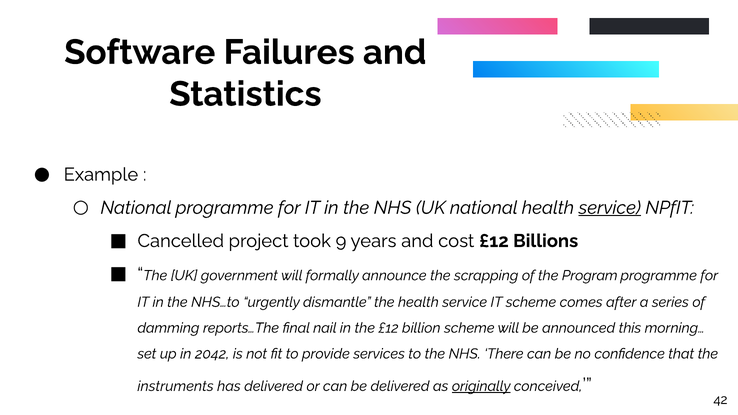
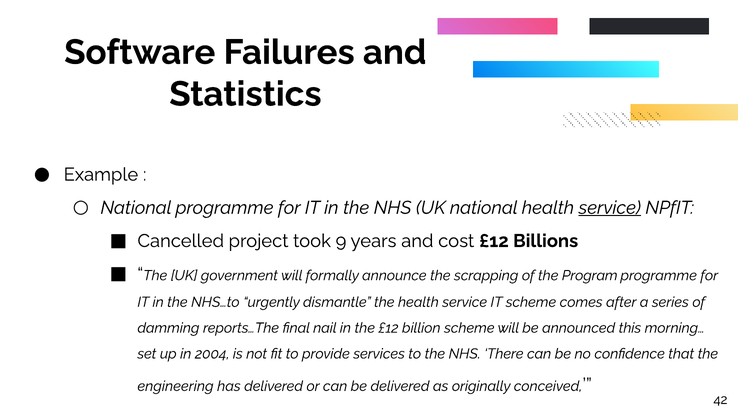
2042: 2042 -> 2004 (212, 354)
instruments: instruments -> engineering (176, 386)
originally underline: present -> none (481, 386)
